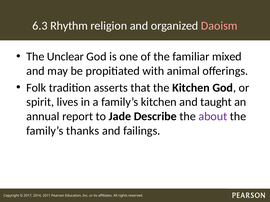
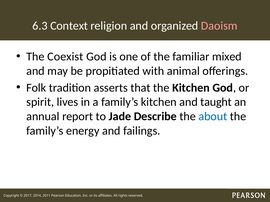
Rhythm: Rhythm -> Context (69, 26)
Unclear: Unclear -> Coexist (65, 57)
about colour: purple -> blue (213, 117)
thanks: thanks -> energy (83, 131)
